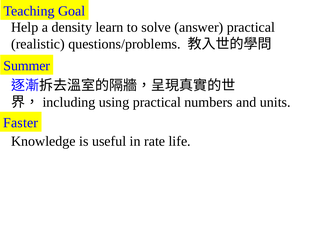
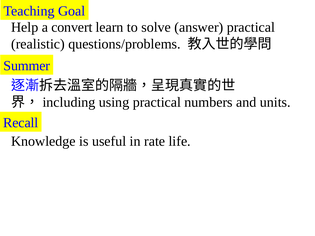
density: density -> convert (72, 27)
Faster: Faster -> Recall (21, 123)
